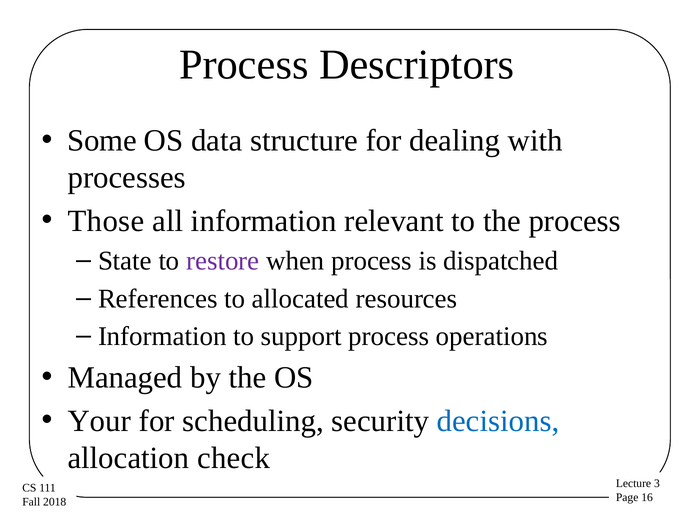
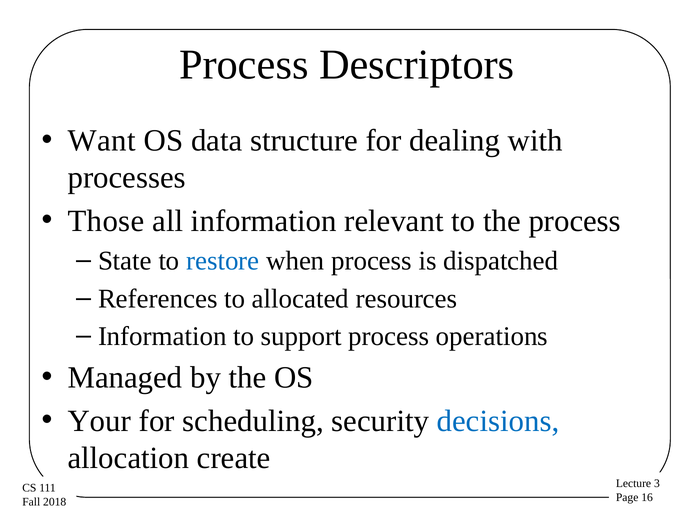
Some: Some -> Want (102, 140)
restore colour: purple -> blue (223, 261)
check: check -> create (234, 458)
